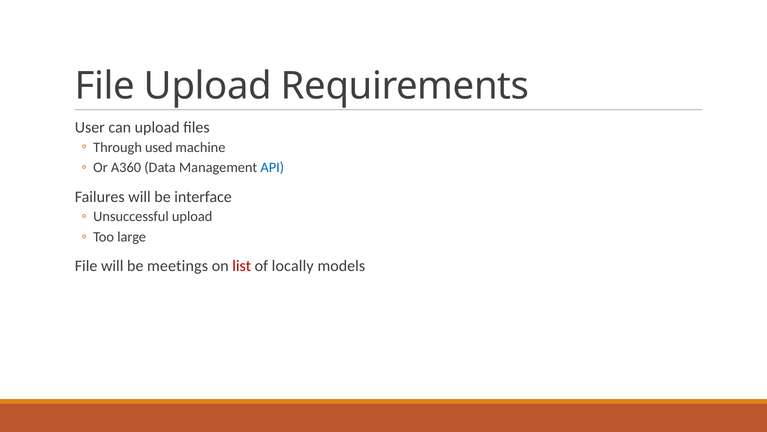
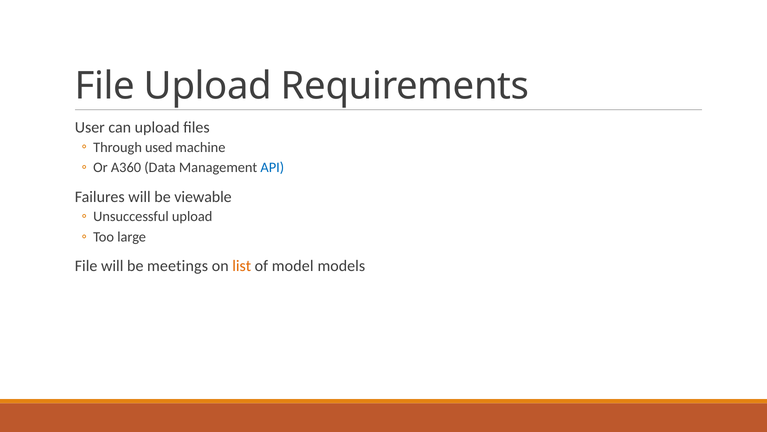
interface: interface -> viewable (203, 197)
list colour: red -> orange (242, 266)
locally: locally -> model (293, 266)
